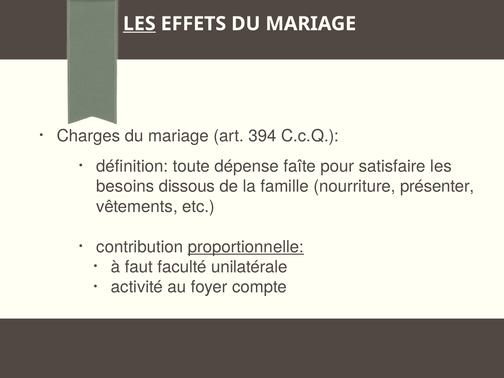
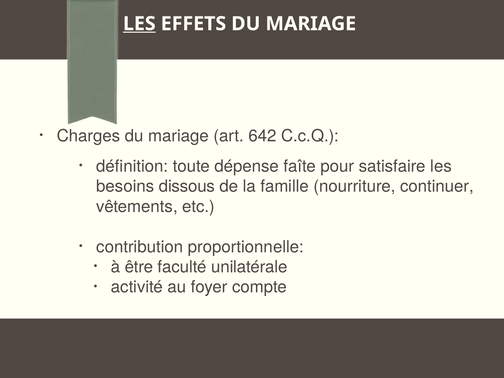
394: 394 -> 642 (262, 136)
présenter: présenter -> continuer (437, 186)
proportionnelle underline: present -> none (246, 247)
faut: faut -> être (139, 267)
